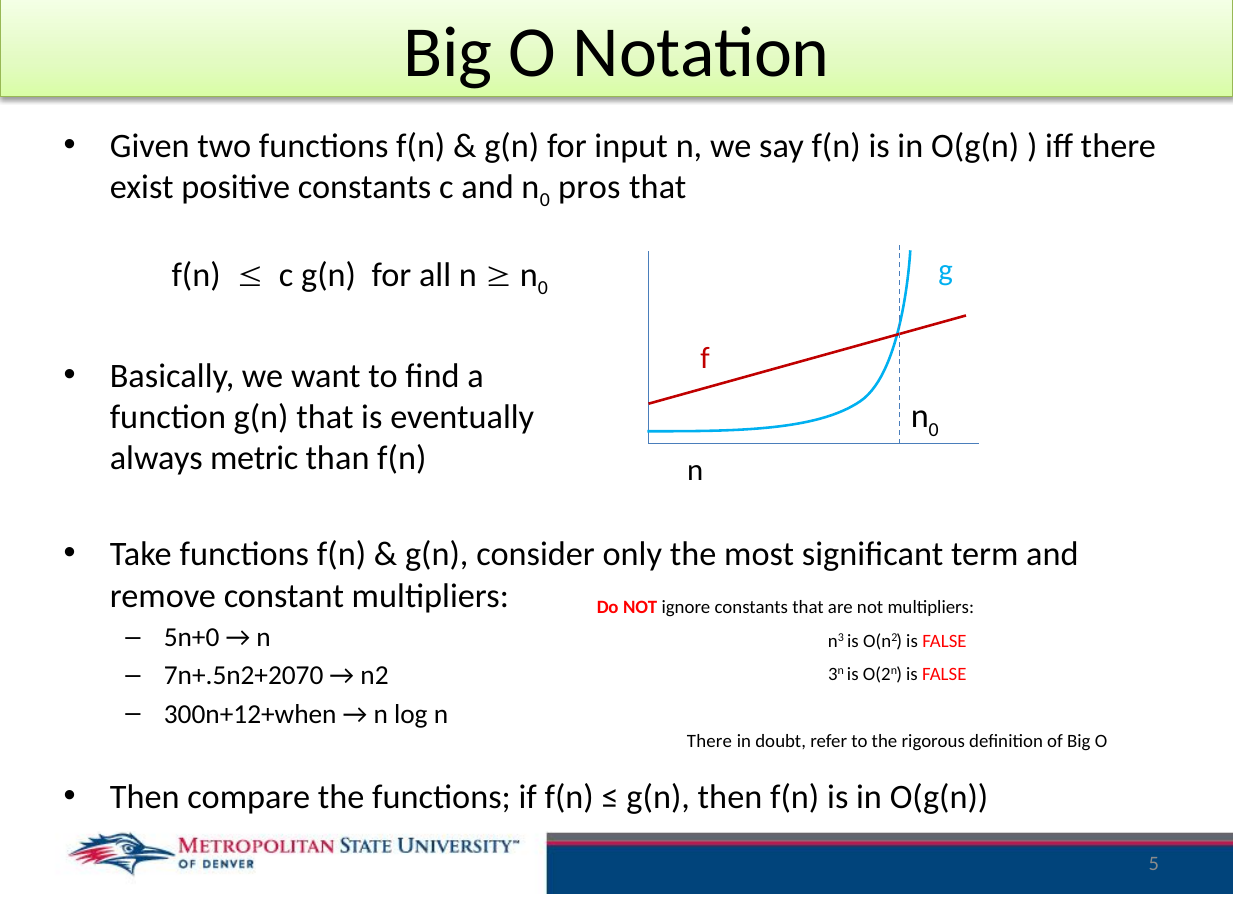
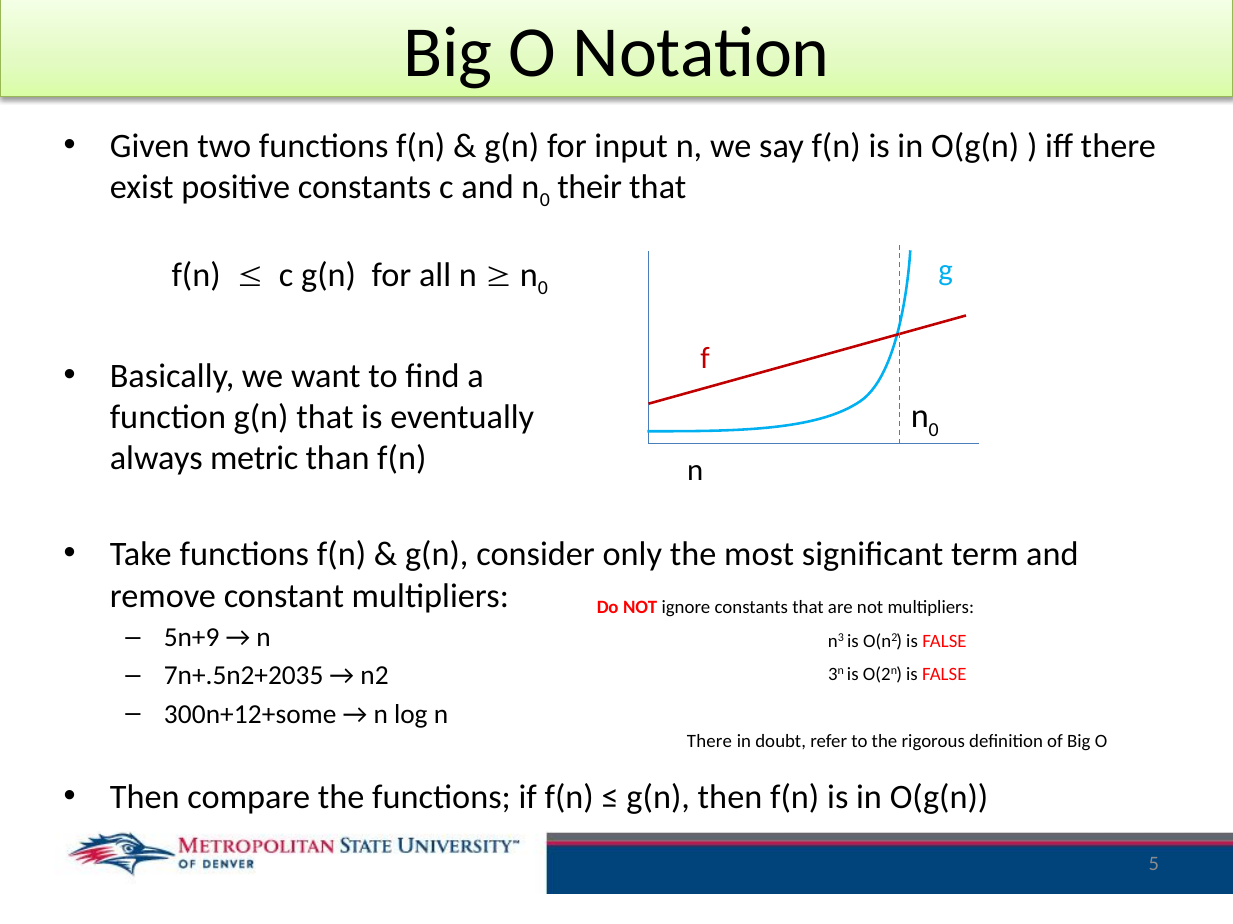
pros: pros -> their (590, 187)
5n+0: 5n+0 -> 5n+9 (192, 638)
7n+.5n2+2070: 7n+.5n2+2070 -> 7n+.5n2+2035 (244, 676)
300n+12+when: 300n+12+when -> 300n+12+some (250, 715)
